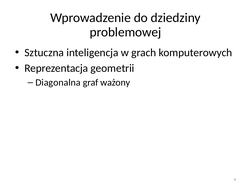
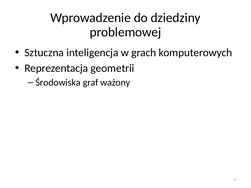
Diagonalna: Diagonalna -> Środowiska (58, 83)
